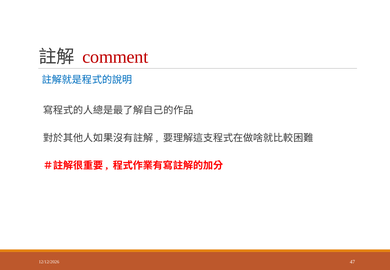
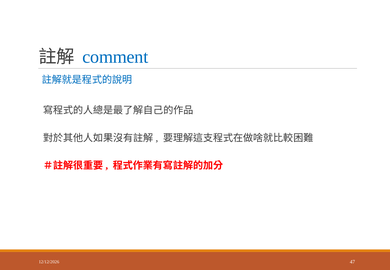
comment colour: red -> blue (115, 57)
